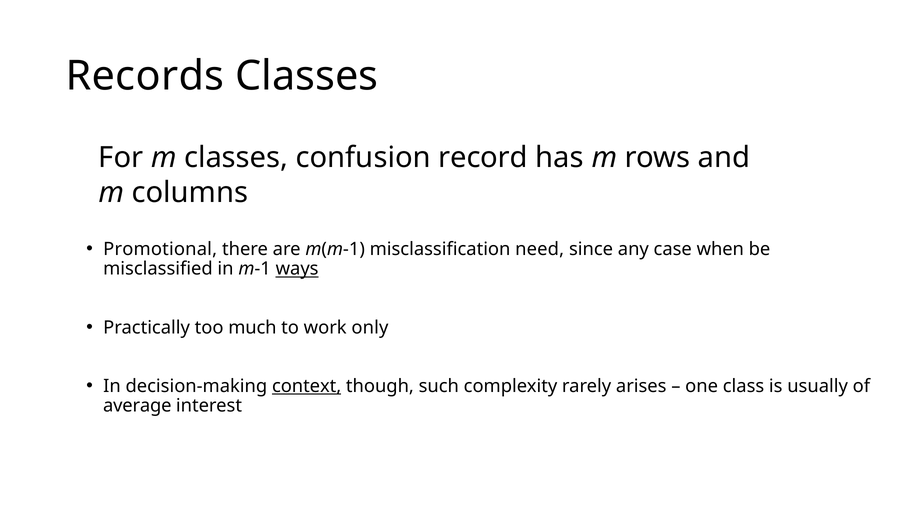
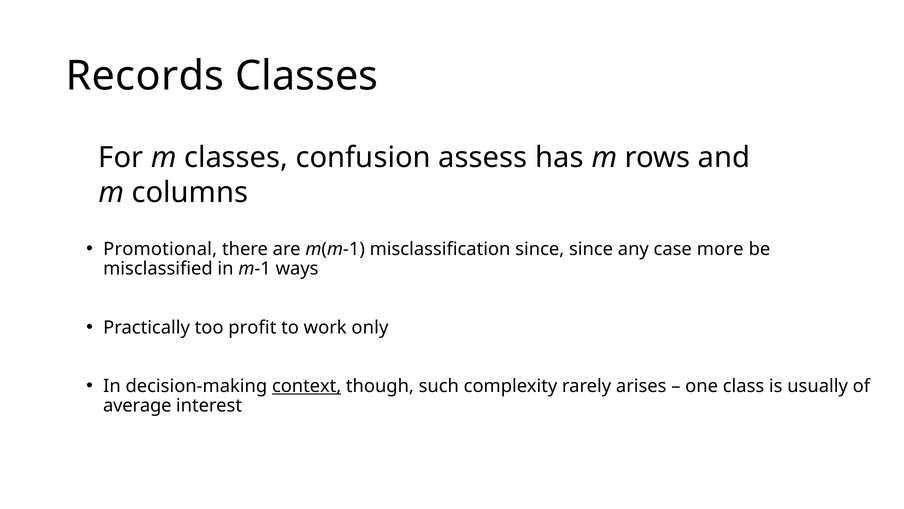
record: record -> assess (483, 157)
misclassification need: need -> since (540, 249)
when: when -> more (720, 249)
ways underline: present -> none (297, 269)
much: much -> profit (252, 327)
